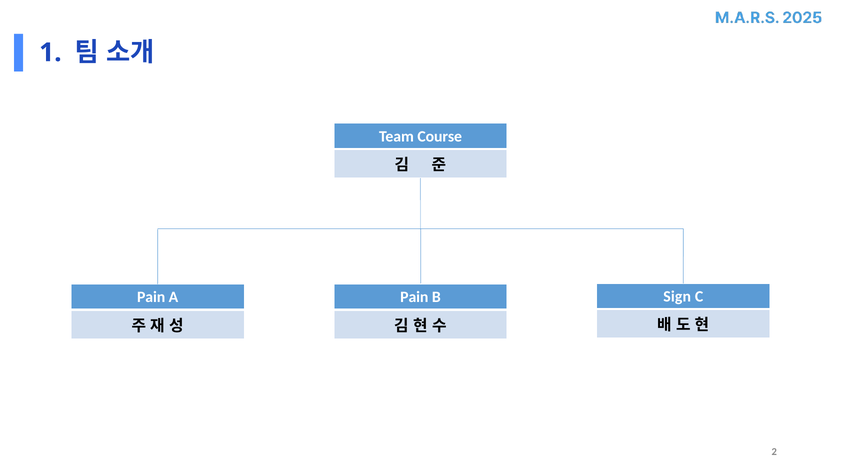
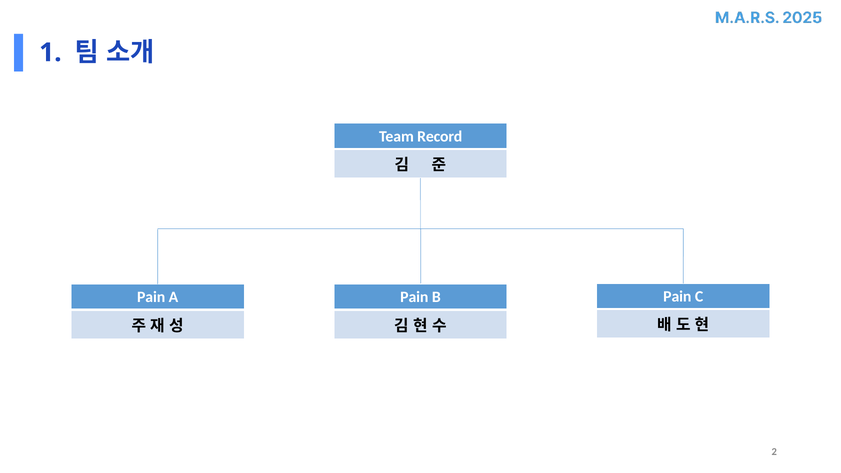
Course: Course -> Record (440, 136)
Sign: Sign -> Pain (677, 296)
